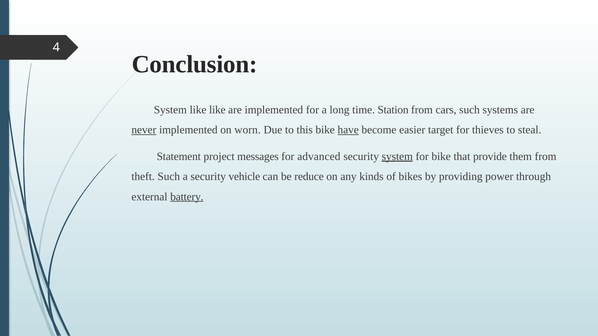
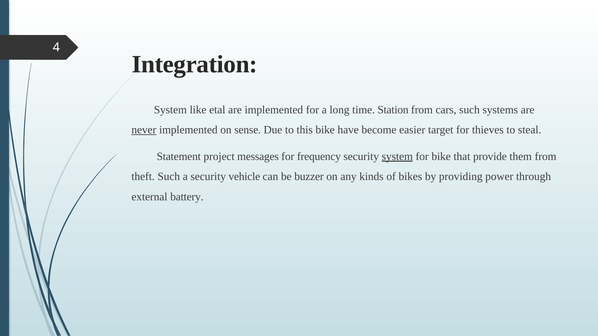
Conclusion: Conclusion -> Integration (195, 64)
like like: like -> etal (217, 110)
worn: worn -> sense (248, 130)
have underline: present -> none (348, 130)
advanced: advanced -> frequency (319, 157)
reduce: reduce -> buzzer (309, 177)
battery underline: present -> none (187, 197)
